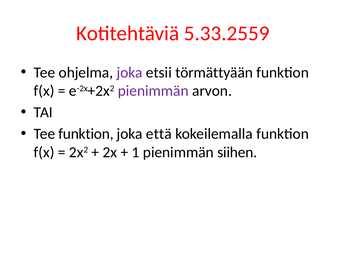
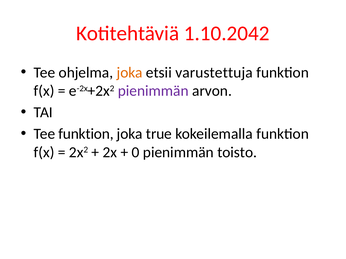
5.33.2559: 5.33.2559 -> 1.10.2042 (227, 33)
joka colour: purple -> orange (130, 73)
törmättyään: törmättyään -> varustettuja (214, 73)
että: että -> true (159, 134)
1: 1 -> 0 (136, 153)
siihen: siihen -> toisto (237, 153)
